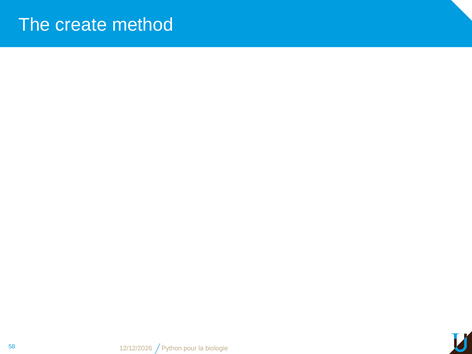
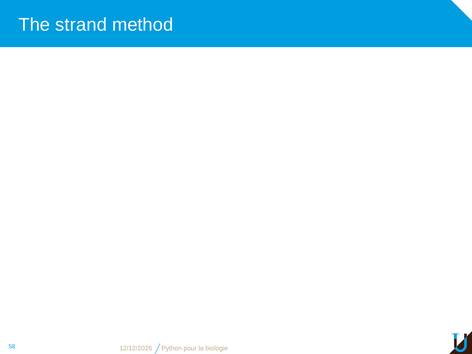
create: create -> strand (81, 25)
